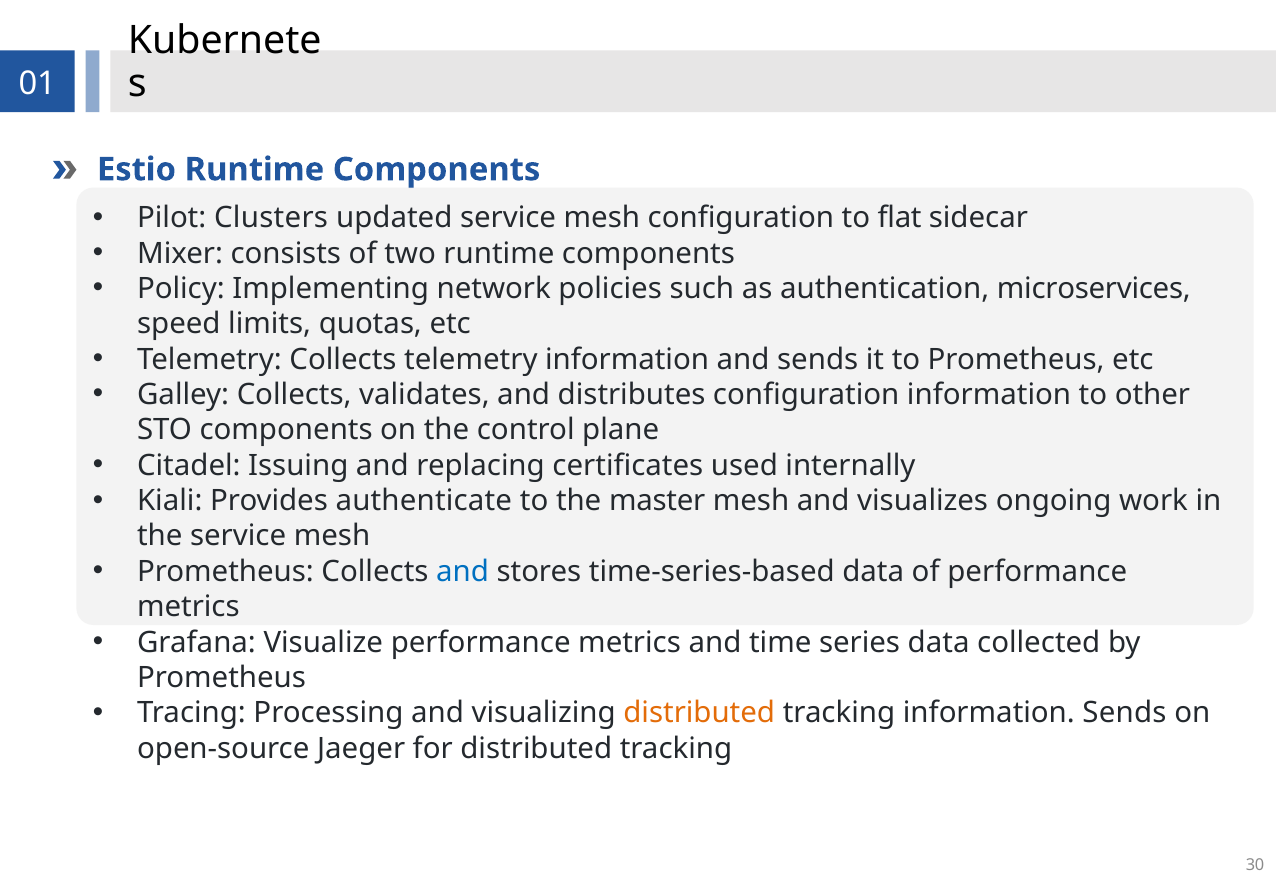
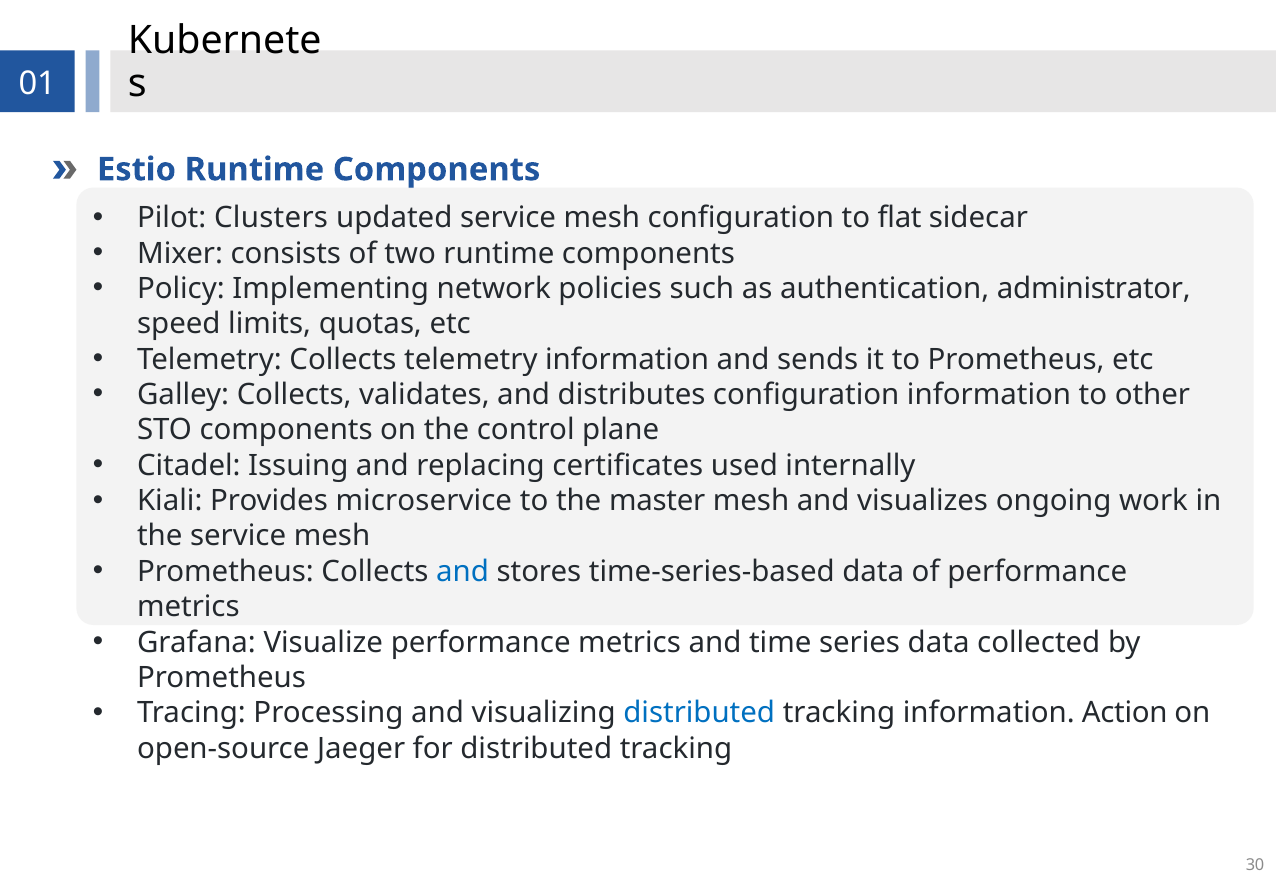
microservices: microservices -> administrator (1094, 289)
authenticate: authenticate -> microservice (424, 501)
distributed colour: orange -> blue (699, 713)
information Sends: Sends -> Action (1125, 713)
